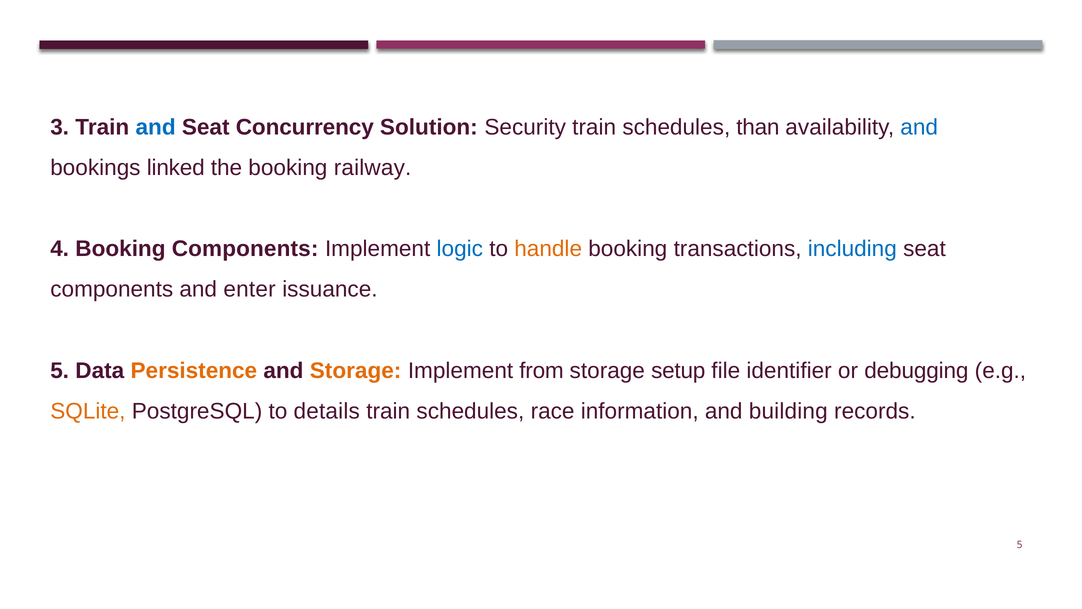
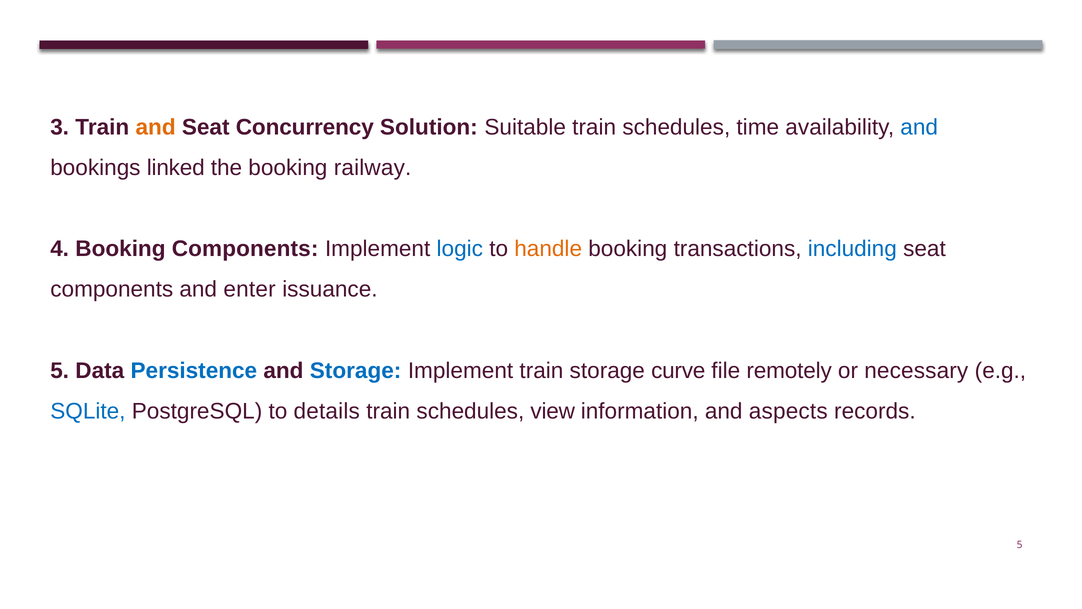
and colour: blue -> orange (156, 127)
Security: Security -> Suitable (525, 127)
than: than -> time (758, 127)
Persistence colour: orange -> blue (194, 371)
Storage colour: orange -> blue (356, 371)
Implement from: from -> train (541, 371)
setup: setup -> curve (678, 371)
identifier: identifier -> remotely (789, 371)
debugging: debugging -> necessary (916, 371)
SQLite colour: orange -> blue (88, 411)
race: race -> view (553, 411)
building: building -> aspects (788, 411)
